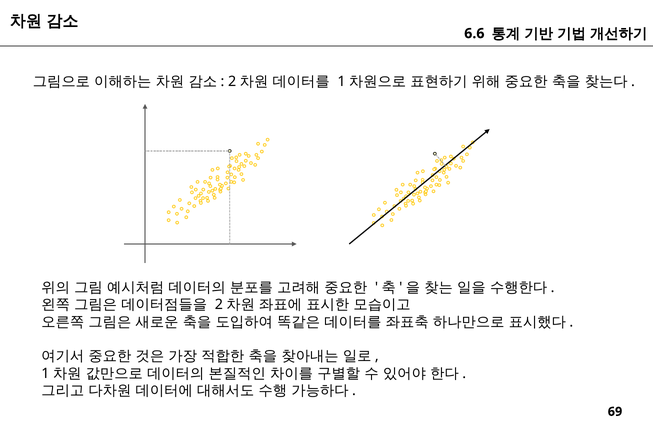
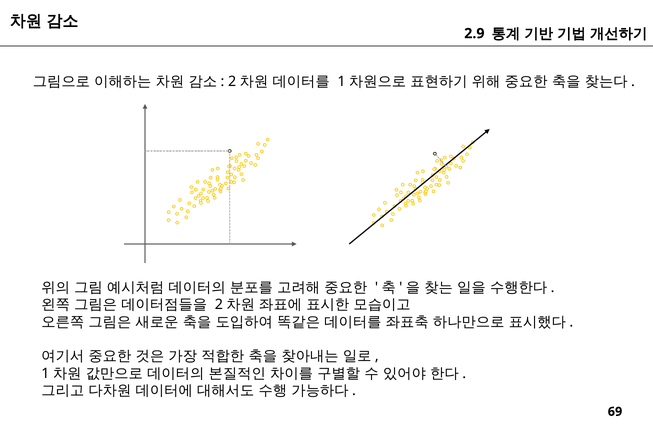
6.6: 6.6 -> 2.9 (474, 33)
